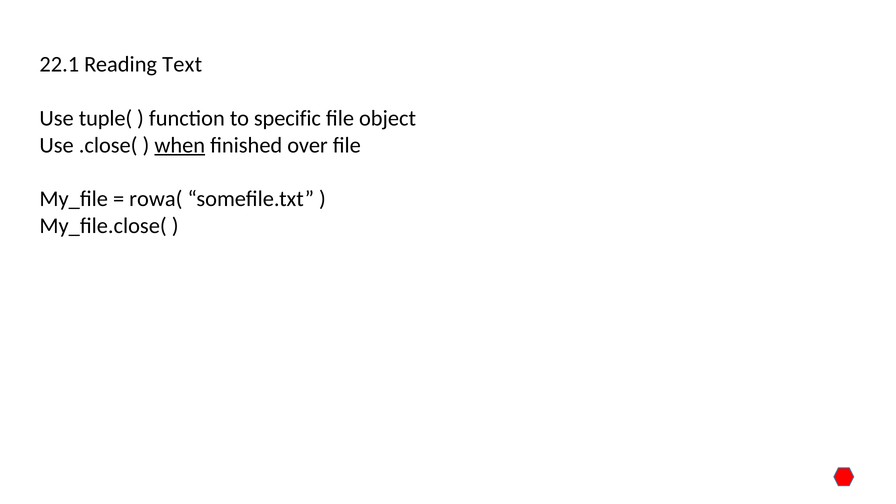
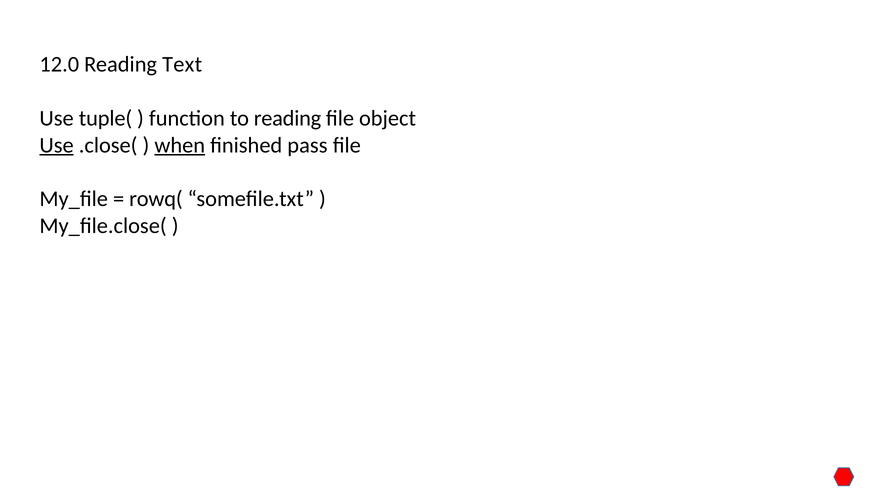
22.1: 22.1 -> 12.0 (59, 65)
to specific: specific -> reading (288, 118)
Use underline: none -> present (57, 145)
over: over -> pass (307, 145)
rowa(: rowa( -> rowq( (156, 199)
